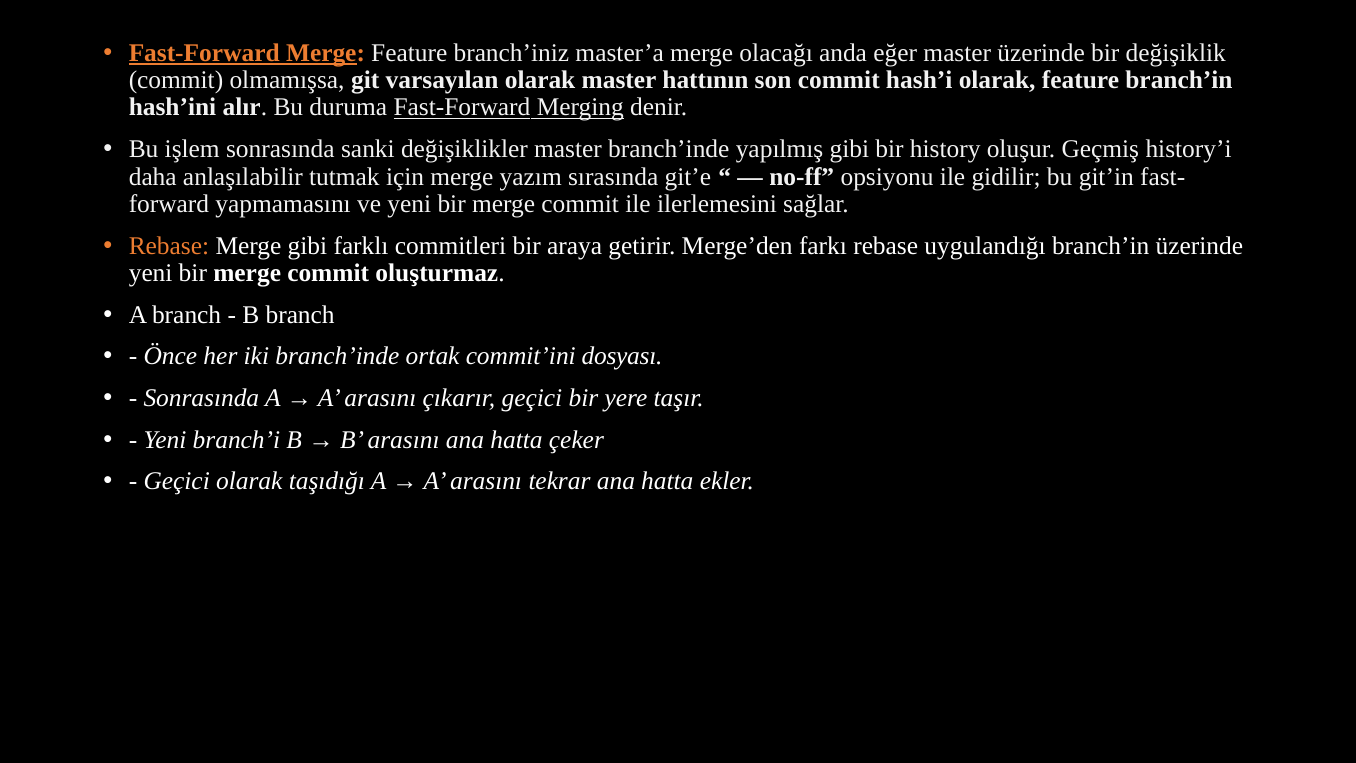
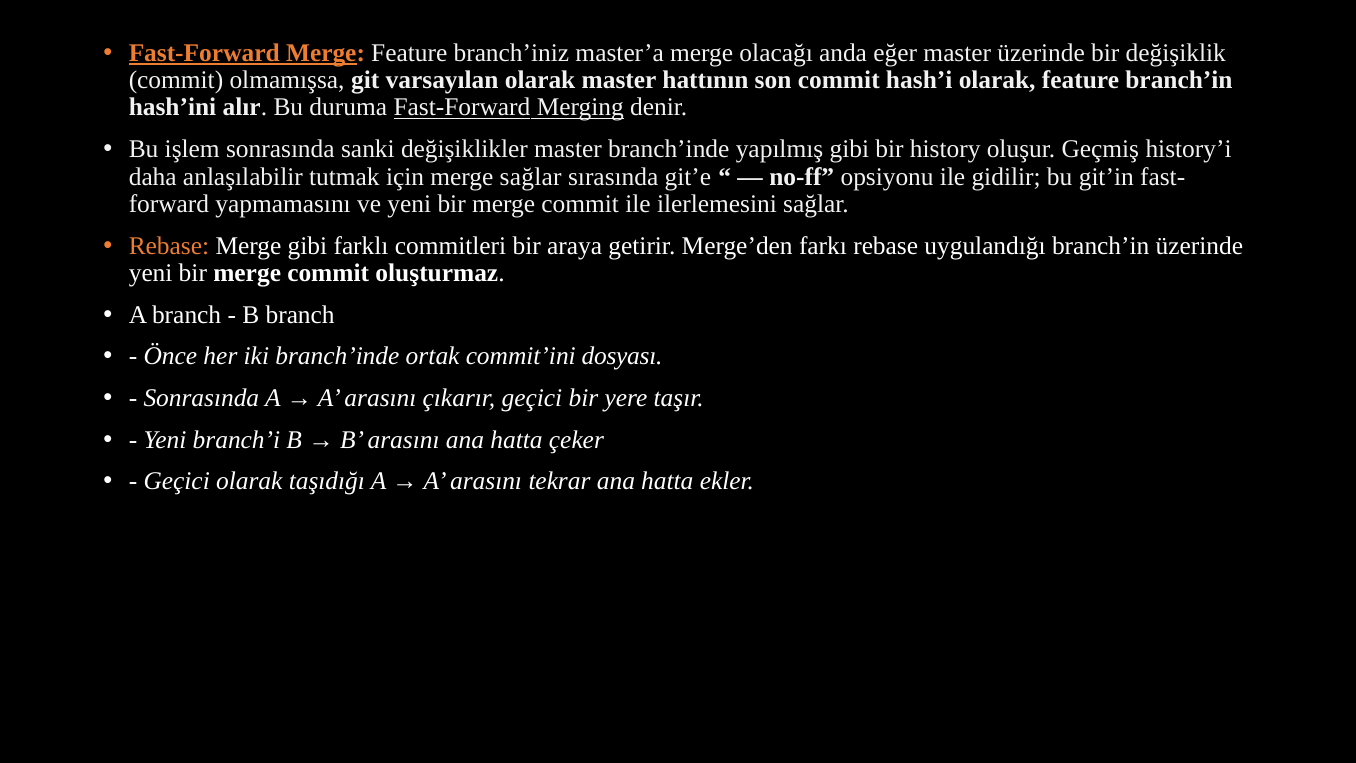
merge yazım: yazım -> sağlar (531, 177)
